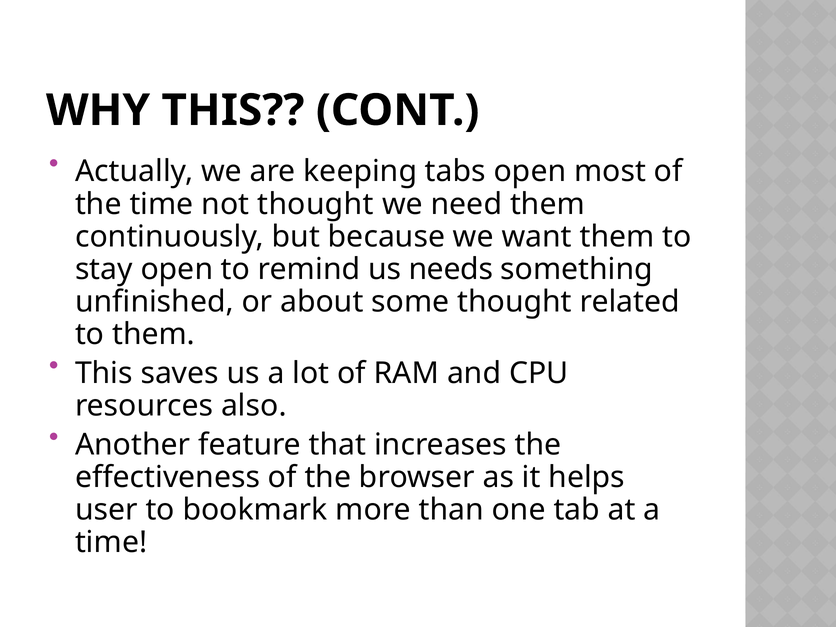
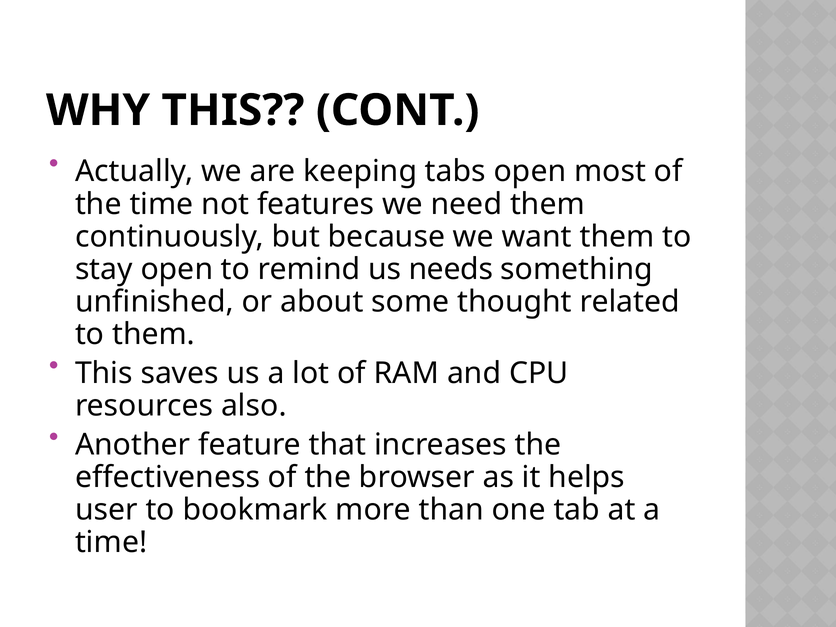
not thought: thought -> features (316, 204)
